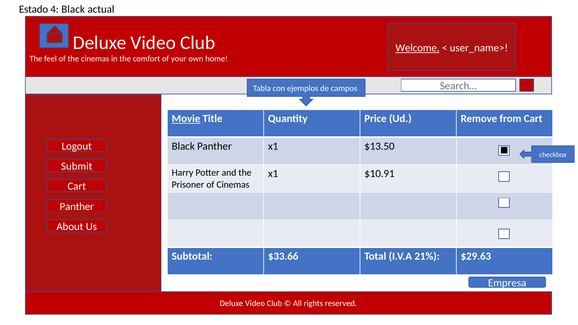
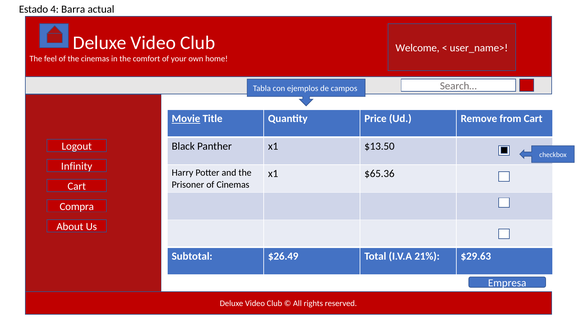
4 Black: Black -> Barra (73, 9)
Welcome underline: present -> none (417, 48)
Submit: Submit -> Infinity (77, 166)
$10.91: $10.91 -> $65.36 (379, 174)
Panther: Panther -> Compra (77, 207)
$33.66: $33.66 -> $26.49 (283, 256)
